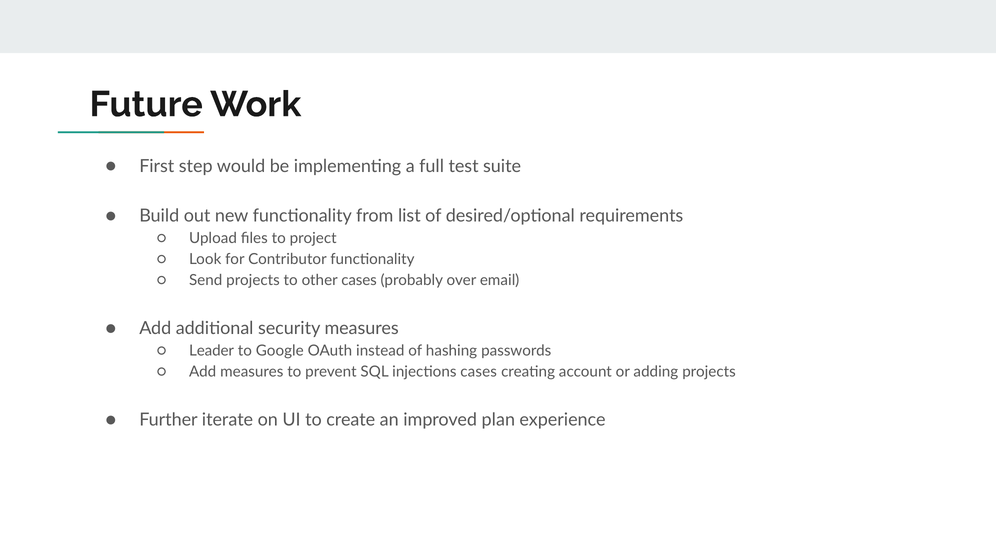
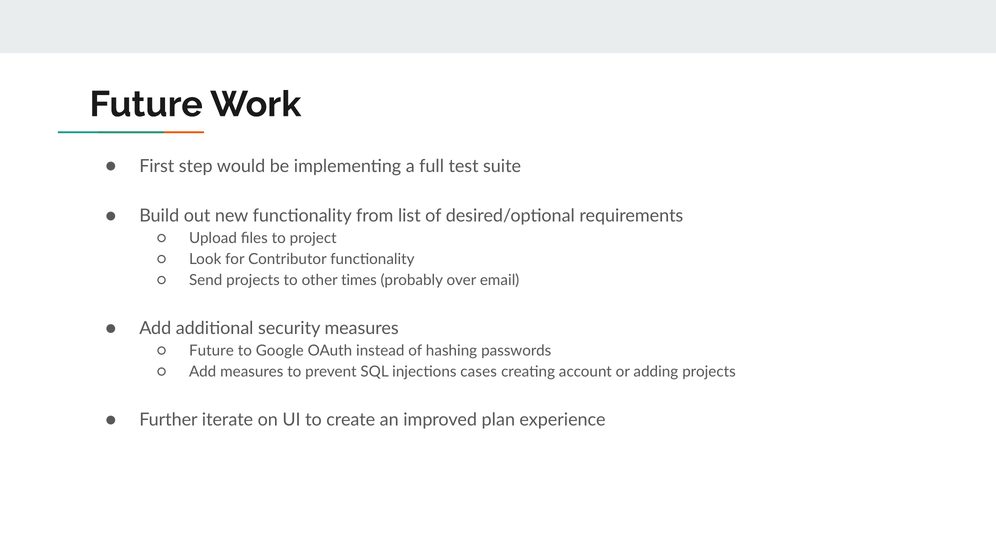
other cases: cases -> times (359, 280)
Leader: Leader -> Future (211, 351)
